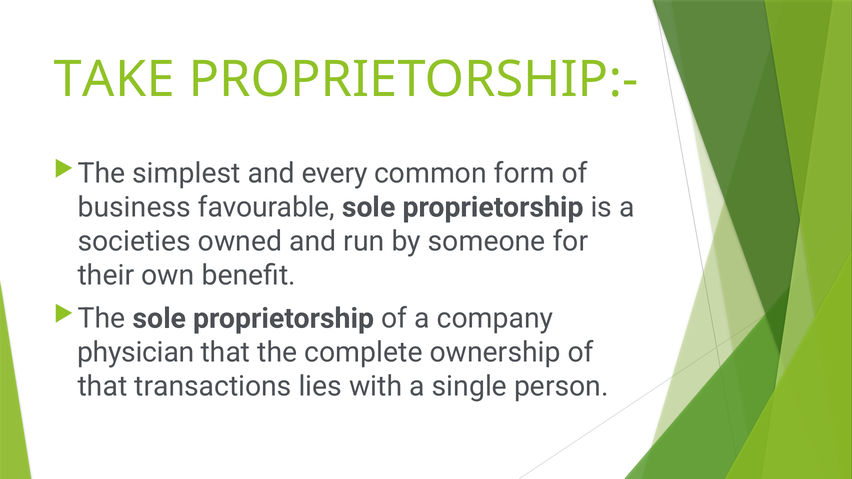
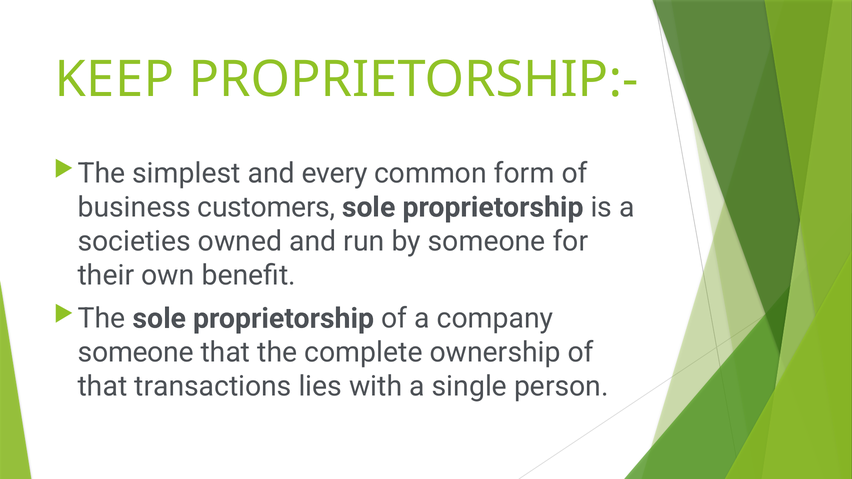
TAKE: TAKE -> KEEP (114, 80)
favourable: favourable -> customers (266, 207)
physician: physician -> someone (136, 353)
